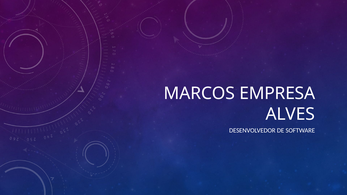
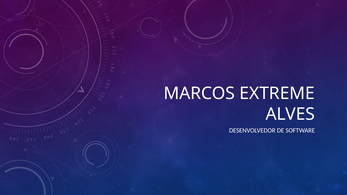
EMPRESA: EMPRESA -> EXTREME (277, 93)
